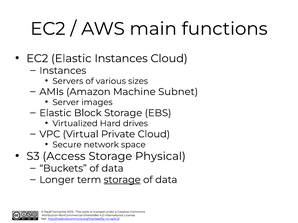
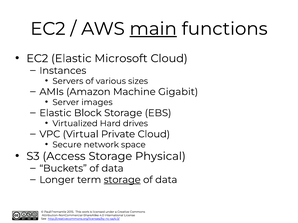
main underline: none -> present (153, 29)
Elastic Instances: Instances -> Microsoft (121, 59)
Subnet: Subnet -> Gigabit (178, 92)
